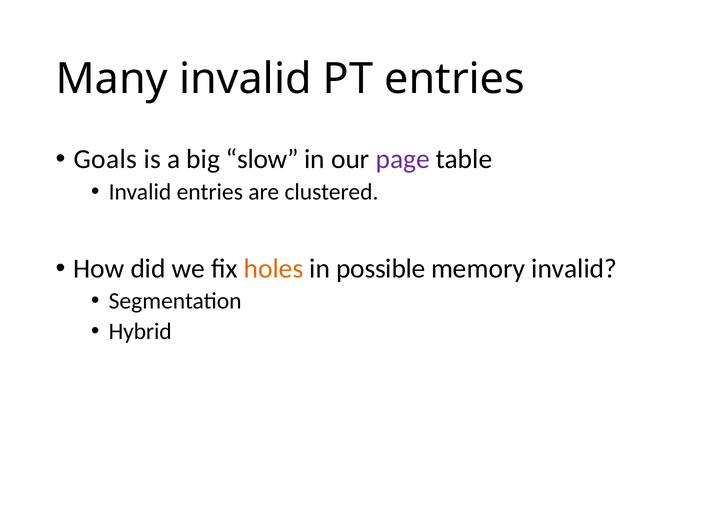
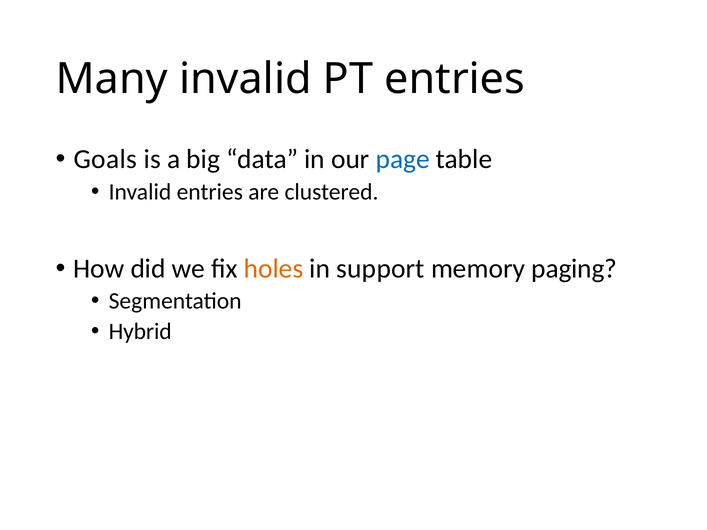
slow: slow -> data (262, 159)
page colour: purple -> blue (403, 159)
possible: possible -> support (381, 269)
memory invalid: invalid -> paging (574, 269)
